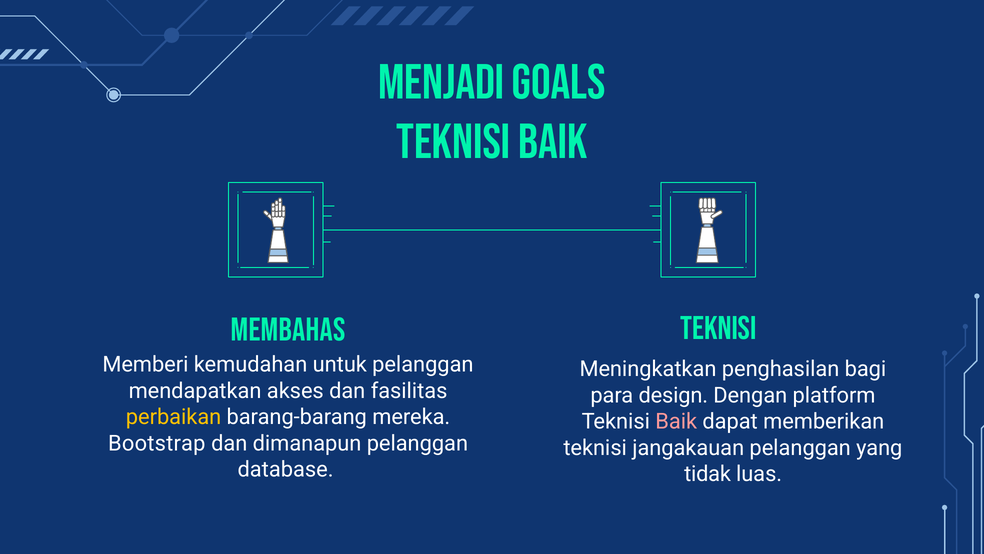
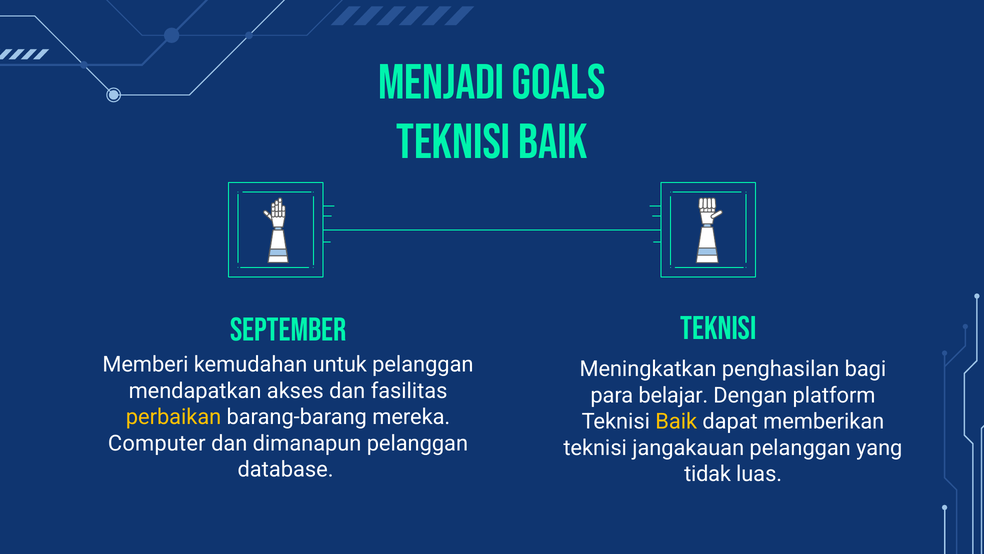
Membahas: Membahas -> September (288, 330)
design: design -> belajar (673, 395)
Baik colour: pink -> yellow (676, 421)
Bootstrap: Bootstrap -> Computer (157, 443)
